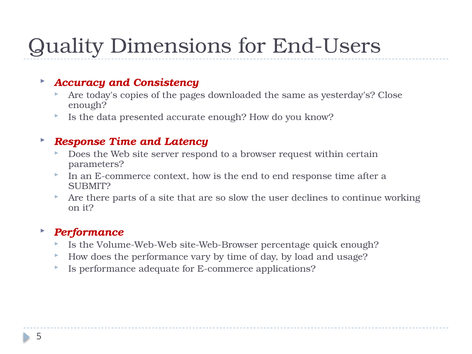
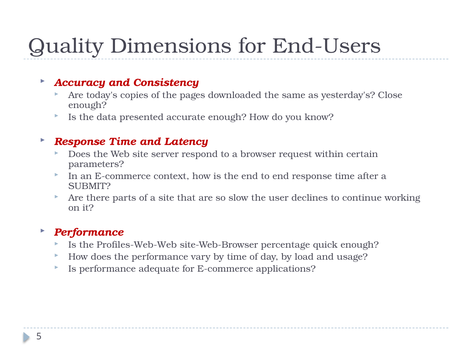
Volume-Web-Web: Volume-Web-Web -> Profiles-Web-Web (137, 245)
